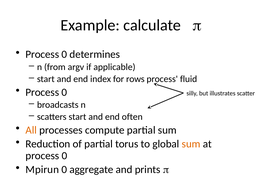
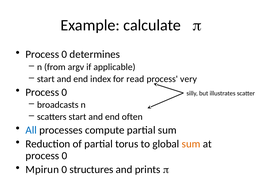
rows: rows -> read (135, 79)
fluid: fluid -> very (189, 79)
All colour: orange -> blue (31, 130)
aggregate: aggregate -> structures (91, 170)
